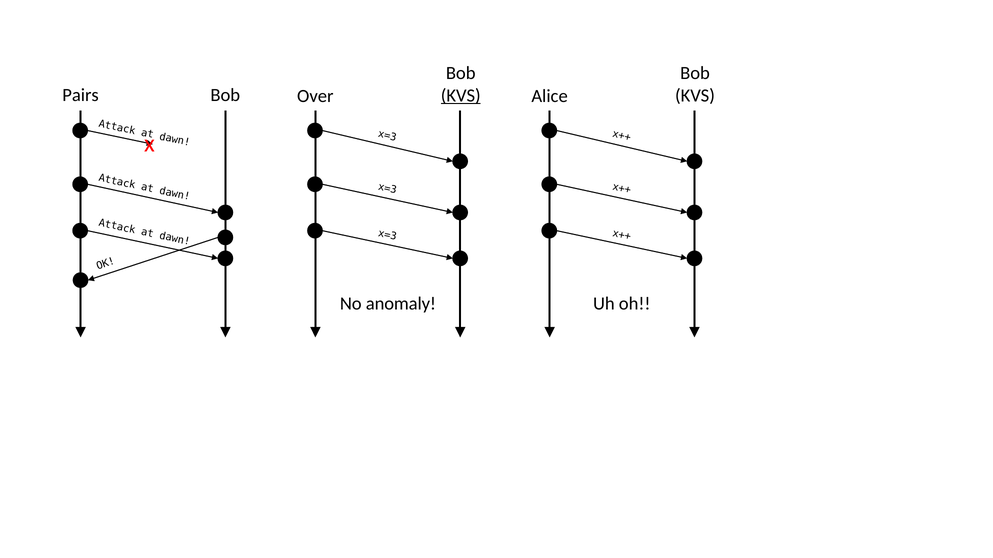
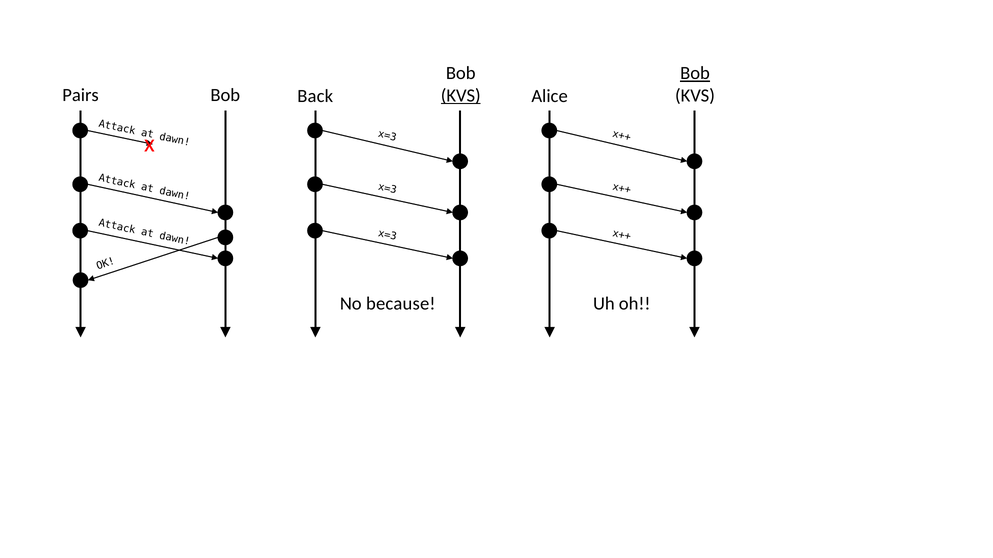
Bob underline: none -> present (695, 73)
Over: Over -> Back (315, 96)
anomaly: anomaly -> because (401, 304)
